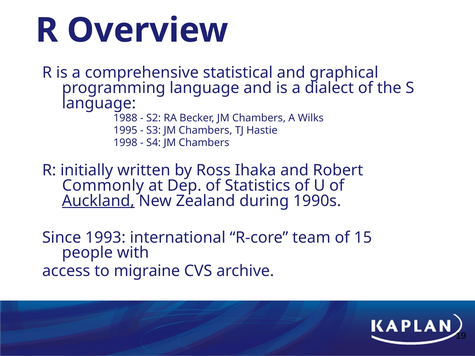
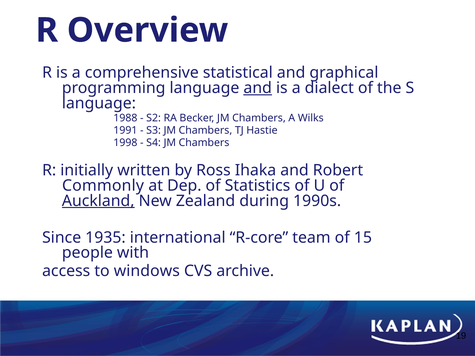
and underline: none -> present (258, 88)
1995: 1995 -> 1991 (125, 130)
1993: 1993 -> 1935 (105, 238)
migraine: migraine -> windows (147, 271)
